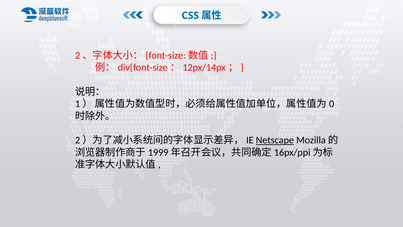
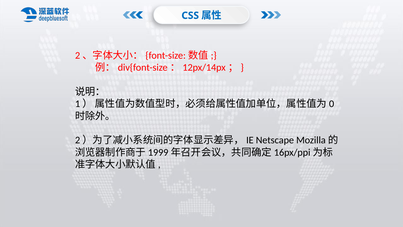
Netscape underline: present -> none (275, 140)
